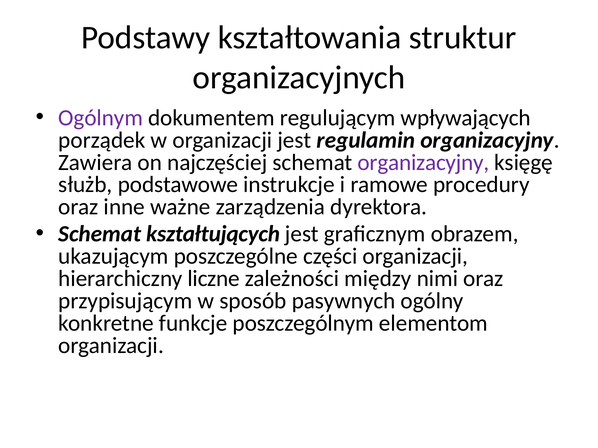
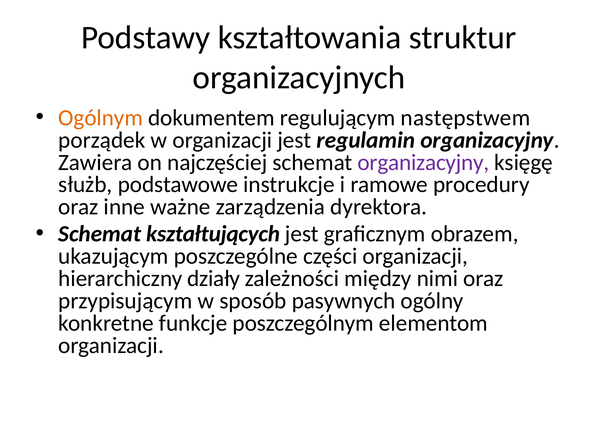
Ogólnym colour: purple -> orange (101, 118)
wpływających: wpływających -> następstwem (465, 118)
liczne: liczne -> działy (214, 279)
